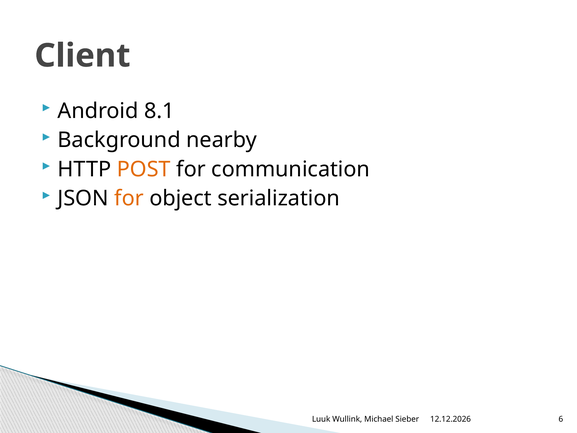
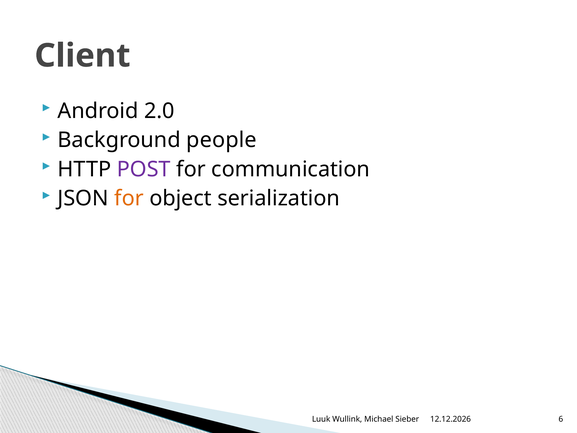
8.1: 8.1 -> 2.0 (159, 111)
nearby: nearby -> people (222, 140)
POST colour: orange -> purple (144, 169)
